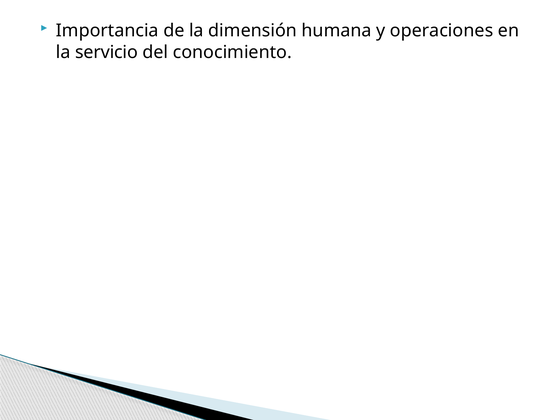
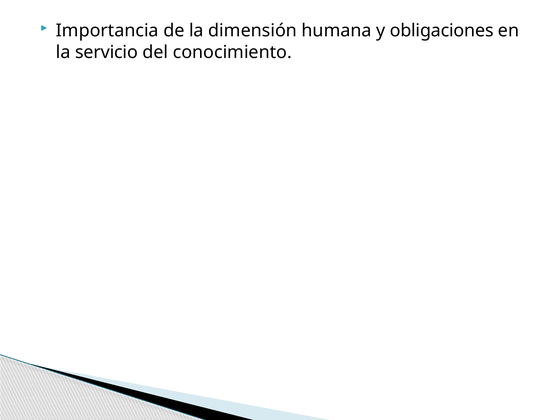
operaciones: operaciones -> obligaciones (442, 31)
